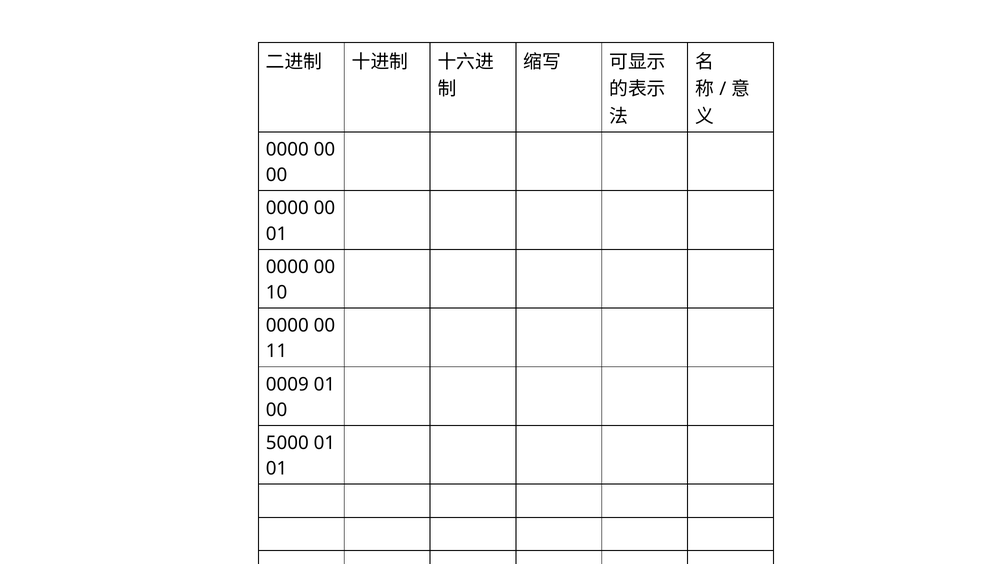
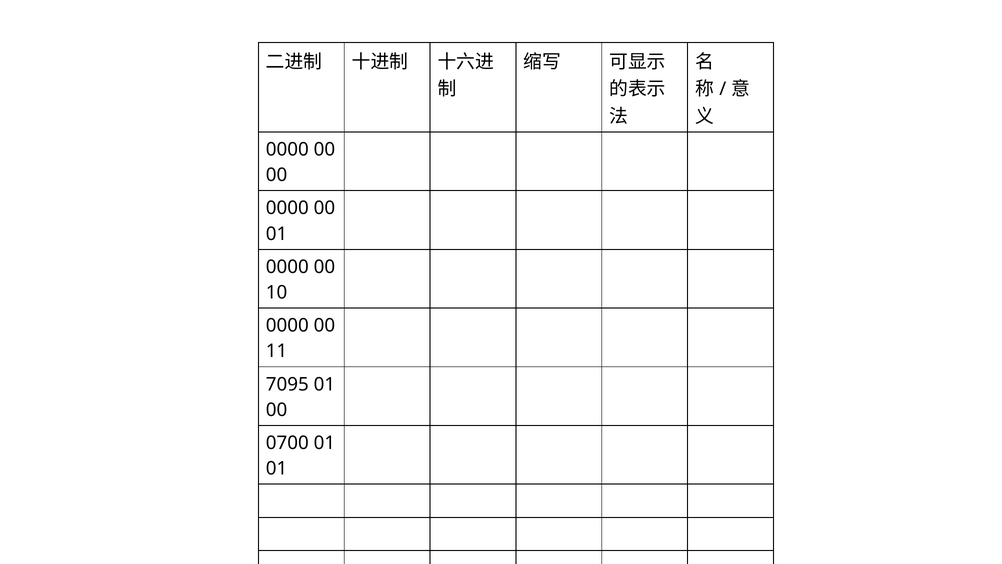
0009: 0009 -> 7095 (287, 384)
5000: 5000 -> 0700 (287, 443)
